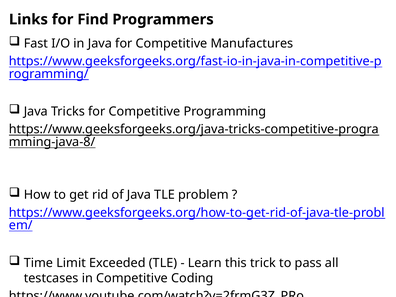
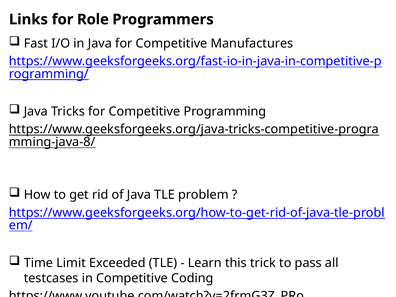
Find: Find -> Role (93, 19)
